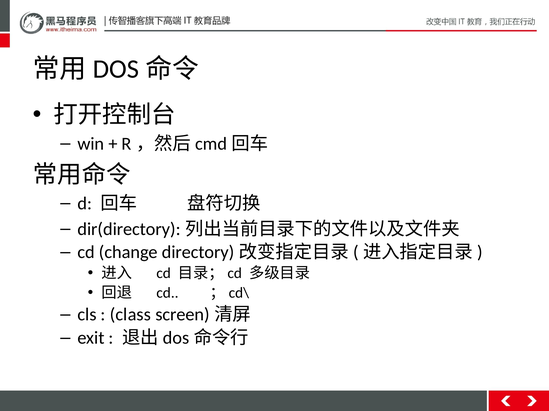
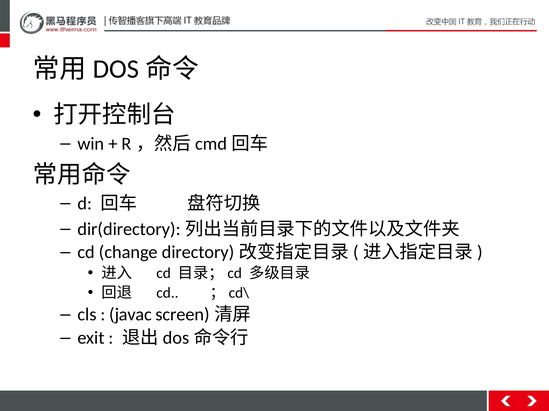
class: class -> javac (131, 315)
